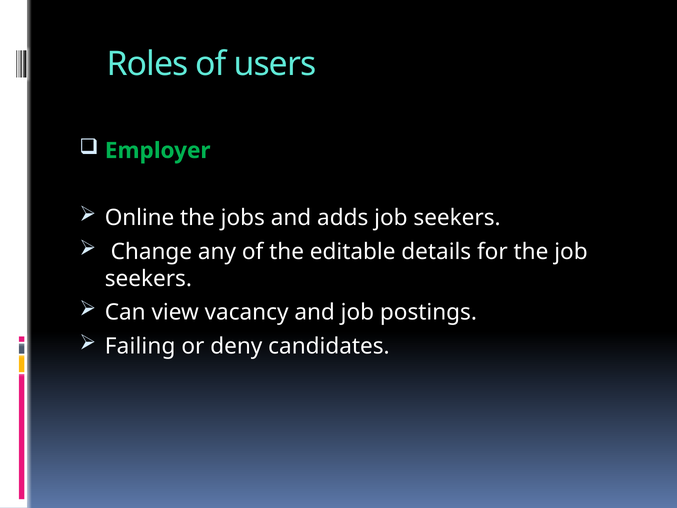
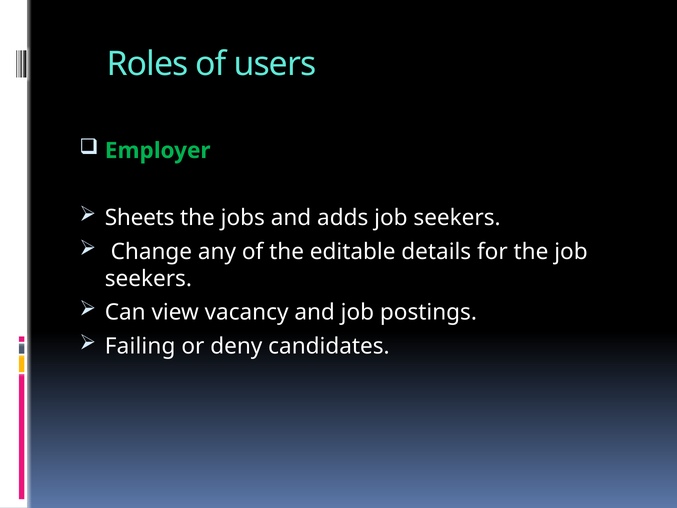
Online: Online -> Sheets (140, 218)
